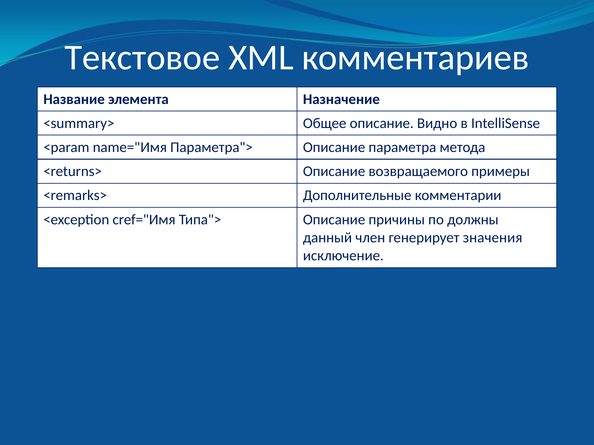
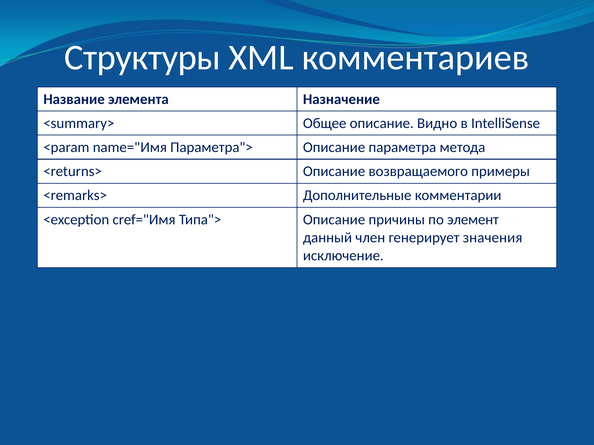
Текстовое: Текстовое -> Структуры (142, 58)
должны: должны -> элемент (473, 220)
